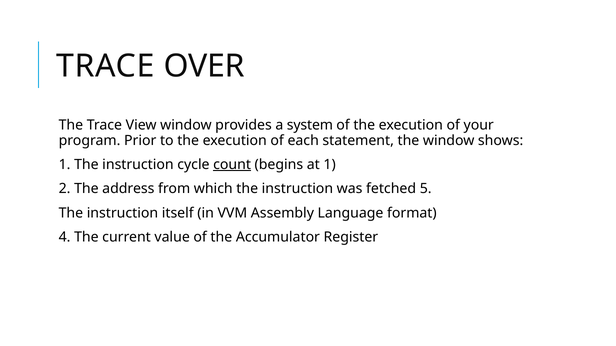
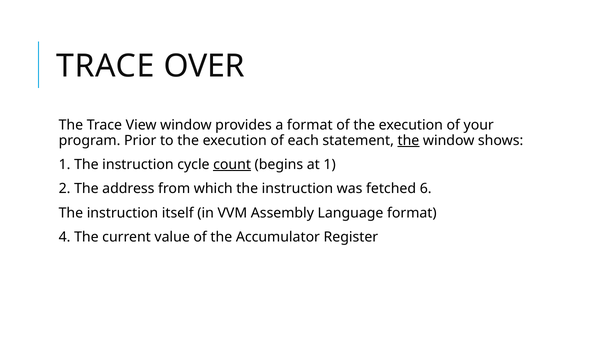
a system: system -> format (310, 125)
the underline: none -> present (408, 141)
5: 5 -> 6 (426, 189)
